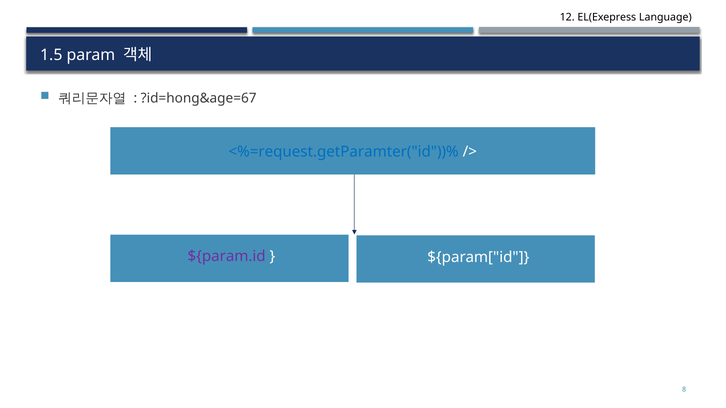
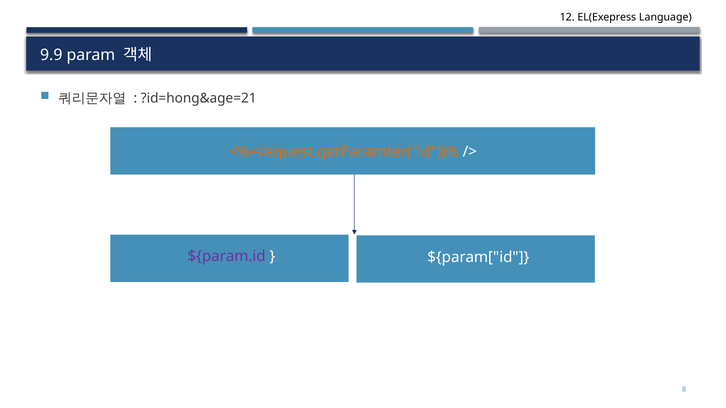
1.5: 1.5 -> 9.9 (51, 55)
?id=hong&age=67: ?id=hong&age=67 -> ?id=hong&age=21 (199, 98)
<%=request.getParamter("id"))% colour: blue -> orange (344, 152)
